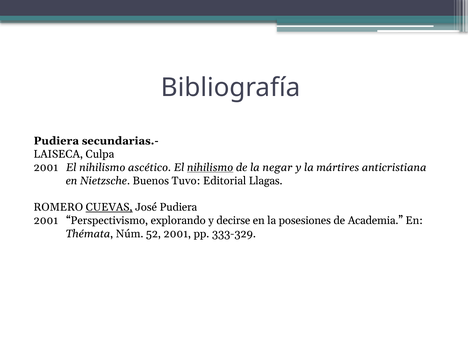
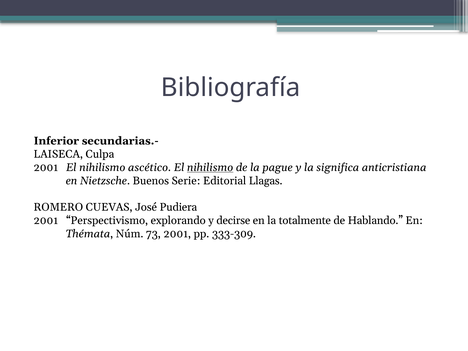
Pudiera: Pudiera -> Inferior (56, 141)
negar: negar -> pague (278, 167)
mártires: mártires -> significa (338, 167)
Tuvo: Tuvo -> Serie (186, 181)
CUEVAS underline: present -> none (109, 207)
posesiones: posesiones -> totalmente (305, 221)
Academia: Academia -> Hablando (375, 221)
52: 52 -> 73 (153, 234)
333-329: 333-329 -> 333-309 (234, 234)
